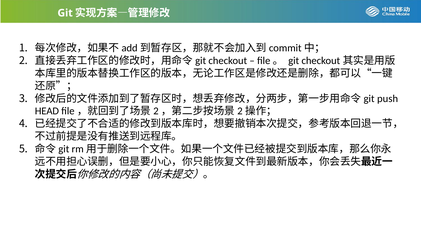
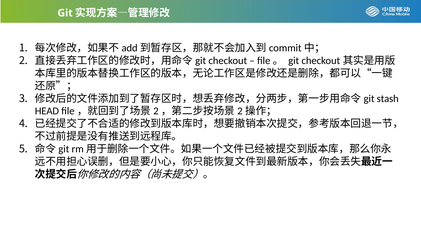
push: push -> stash (388, 98)
